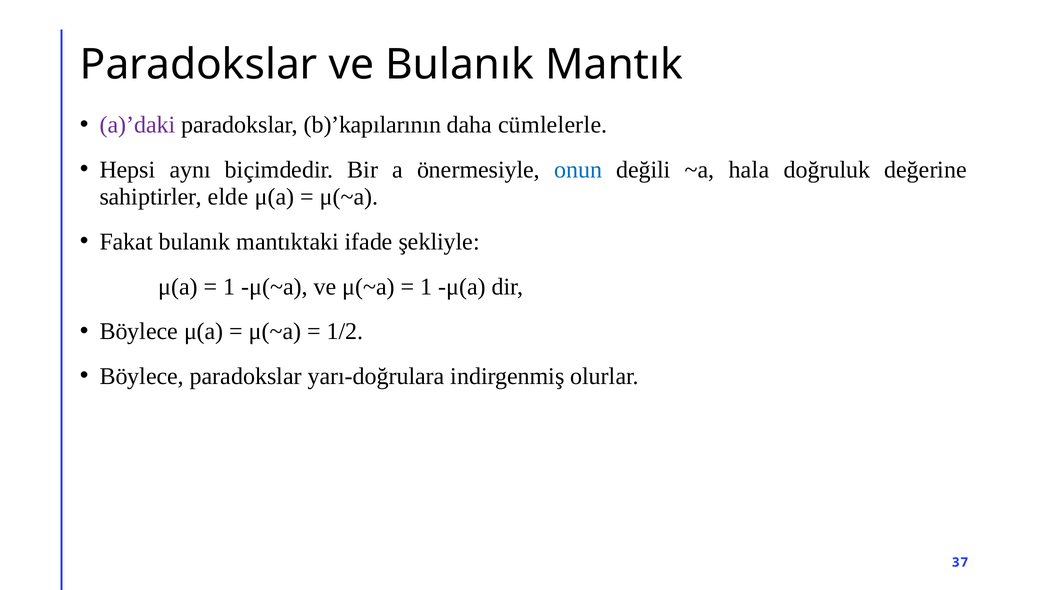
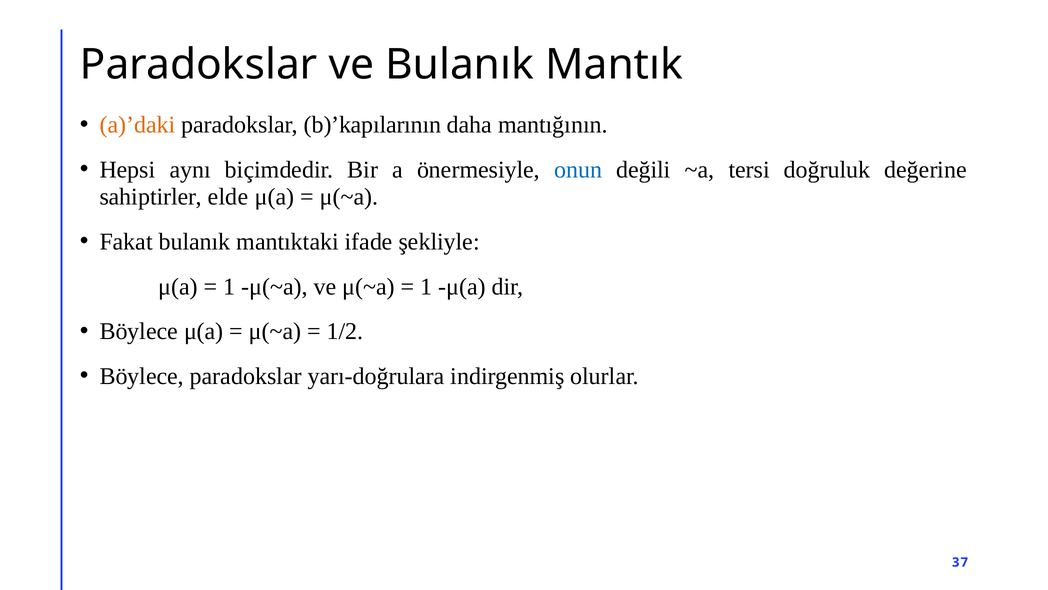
a)’daki colour: purple -> orange (137, 125)
cümlelerle: cümlelerle -> mantığının (553, 125)
hala: hala -> tersi (749, 170)
